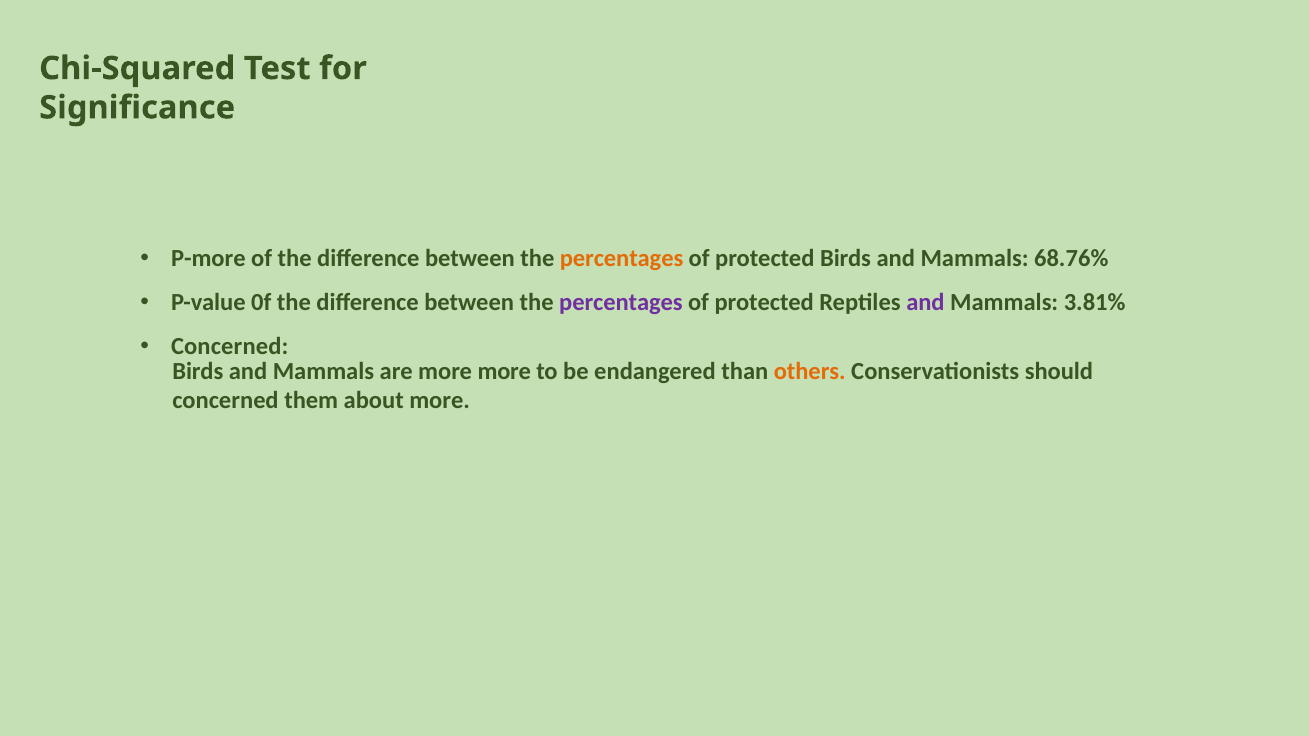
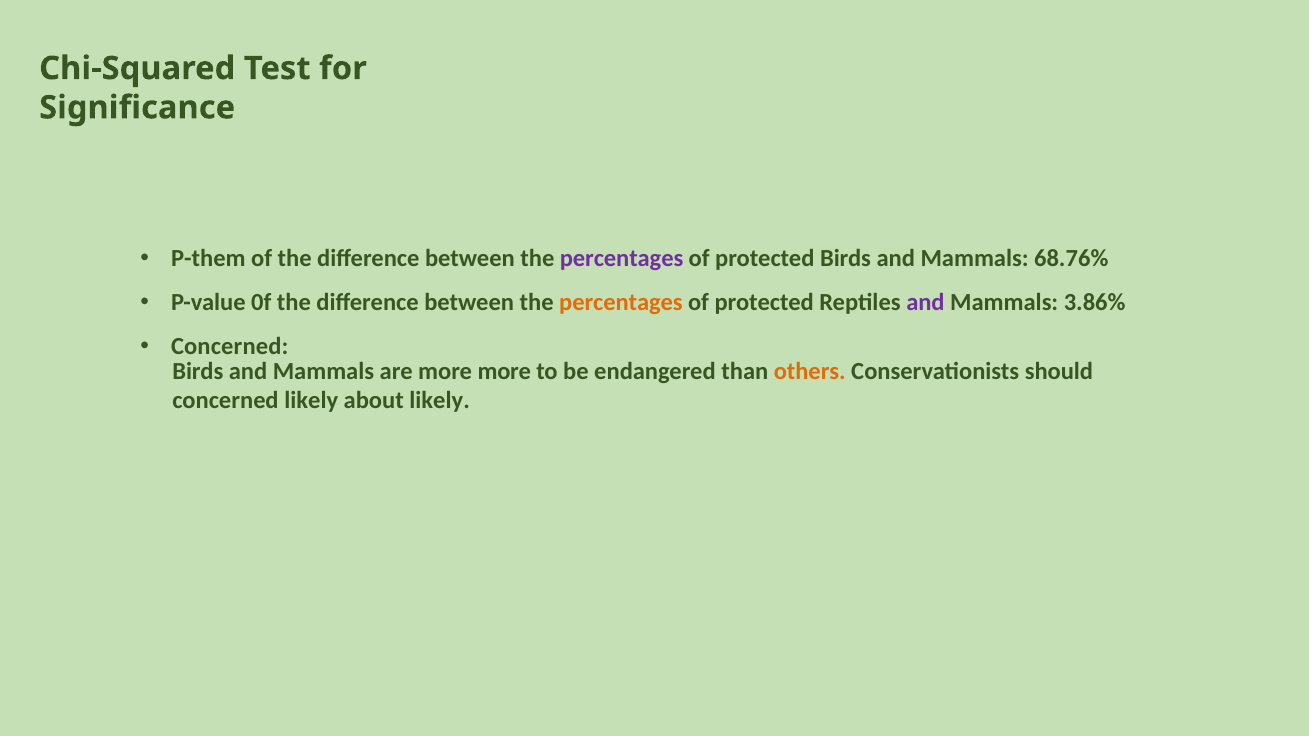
P-more: P-more -> P-them (208, 259)
percentages colour: orange -> purple (622, 259)
percentages colour: purple -> orange (621, 303)
3.81%: 3.81% -> 3.86% (1095, 303)
concerned them: them -> likely (311, 401)
about more: more -> likely (440, 401)
